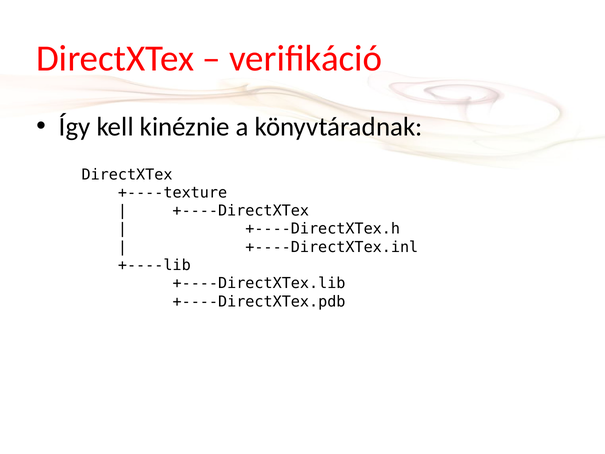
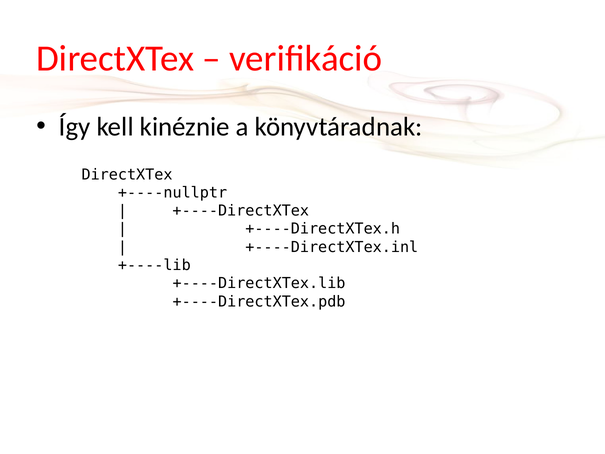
+----texture: +----texture -> +----nullptr (173, 193)
